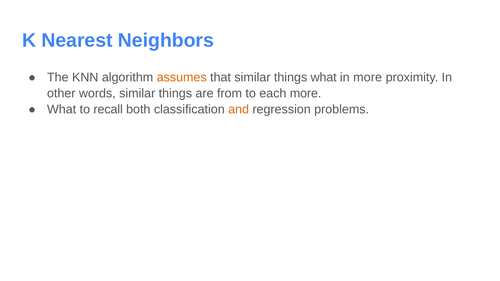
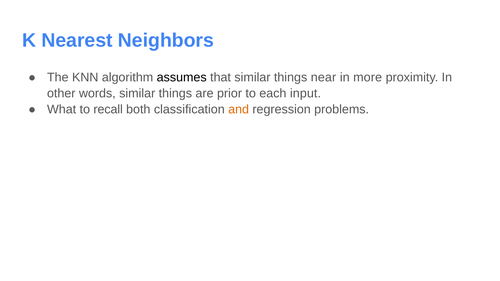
assumes colour: orange -> black (182, 77)
things what: what -> near (324, 77)
from: from -> prior (230, 93)
each more: more -> input (305, 93)
